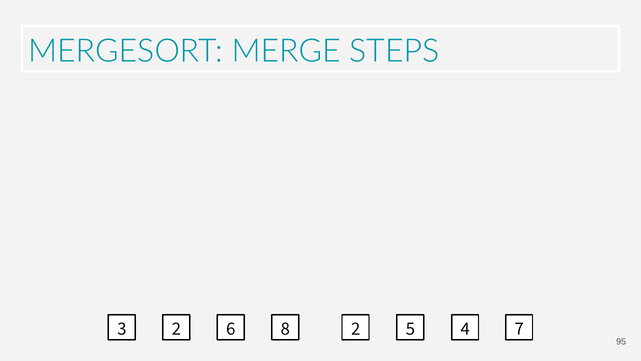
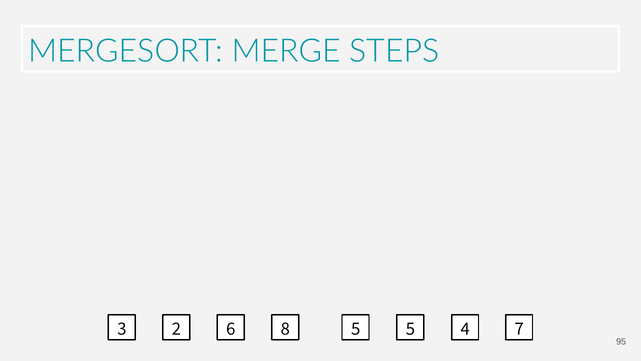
8 2: 2 -> 5 (356, 328)
